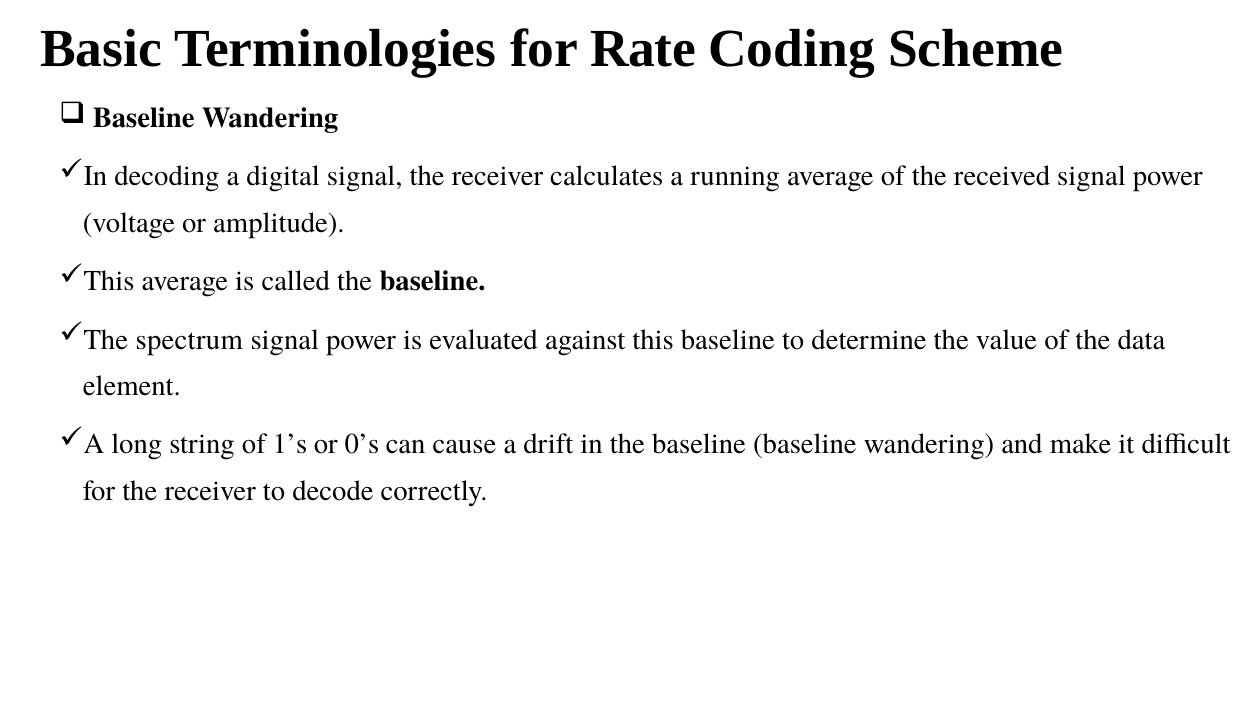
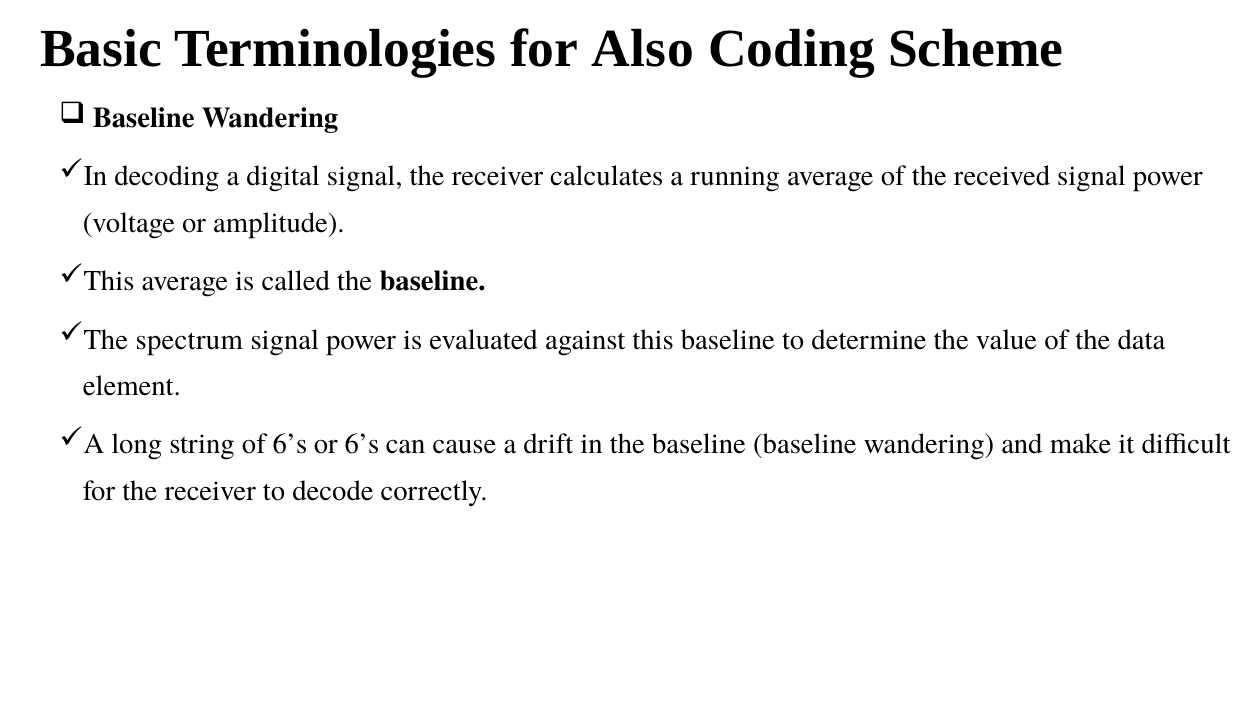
Rate: Rate -> Also (643, 49)
of 1’s: 1’s -> 6’s (290, 444)
or 0’s: 0’s -> 6’s (362, 444)
